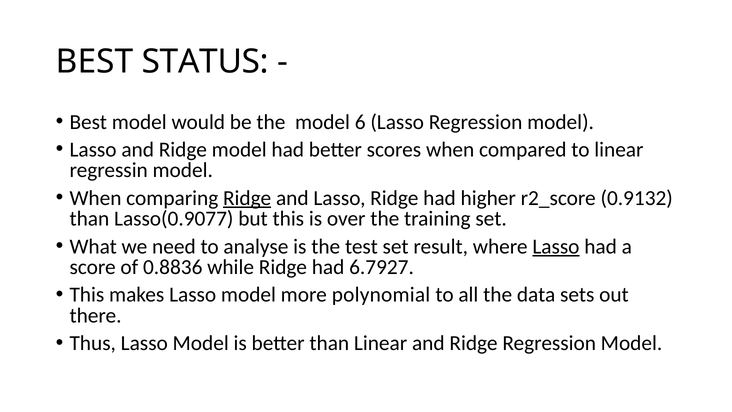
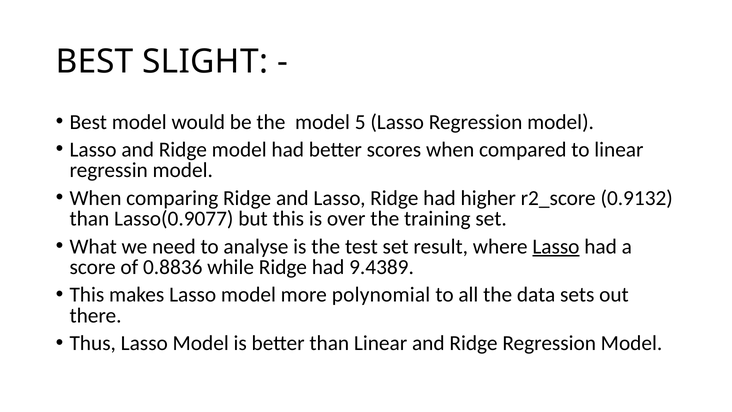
STATUS: STATUS -> SLIGHT (205, 61)
6: 6 -> 5 (360, 122)
Ridge underline: present -> none (247, 198)
6.7927: 6.7927 -> 9.4389 (382, 267)
